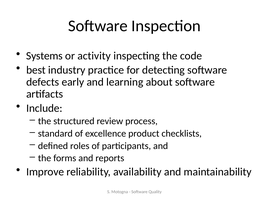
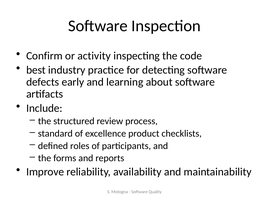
Systems: Systems -> Confirm (44, 56)
